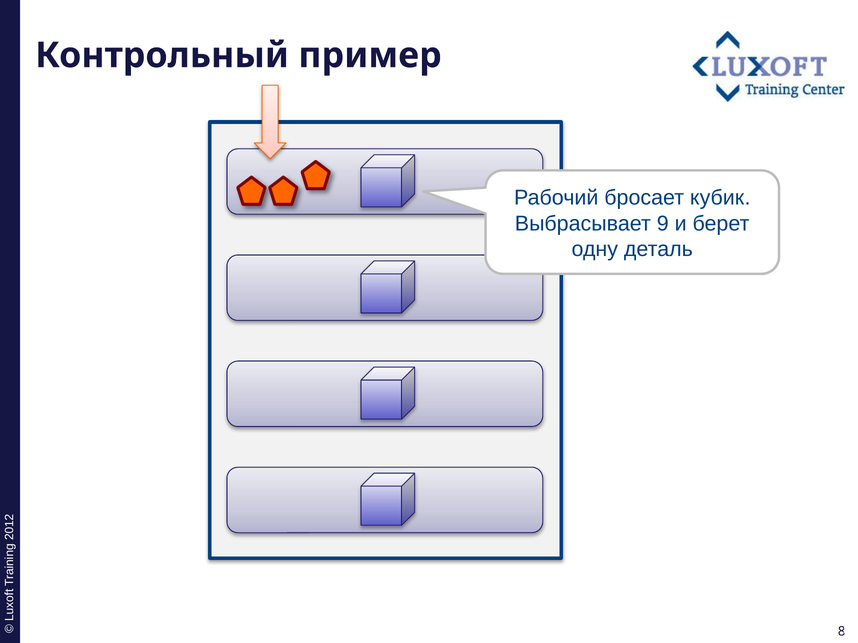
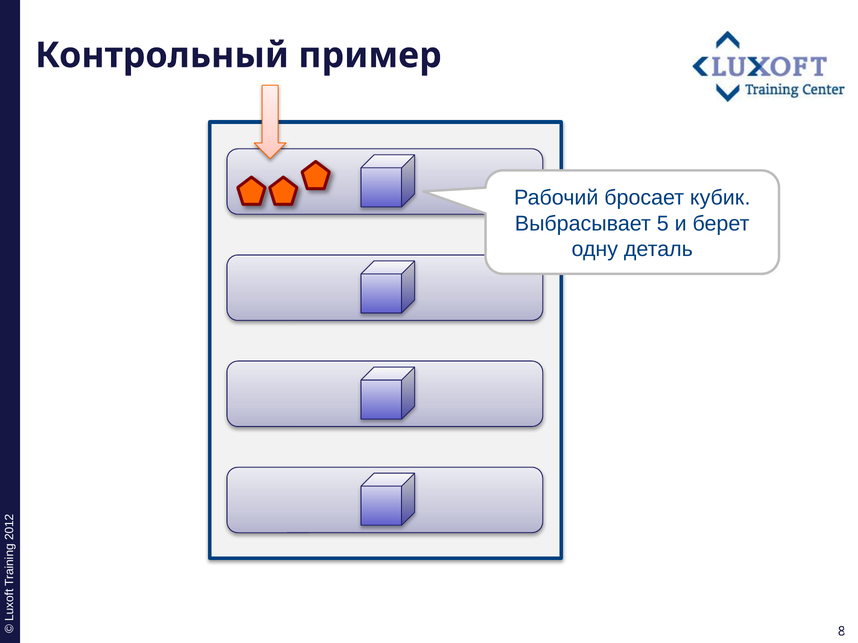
9: 9 -> 5 (663, 224)
